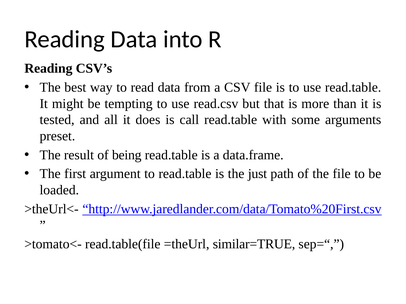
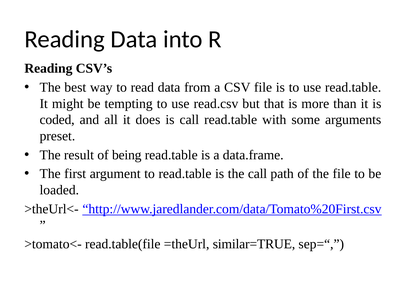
tested: tested -> coded (57, 120)
the just: just -> call (258, 174)
